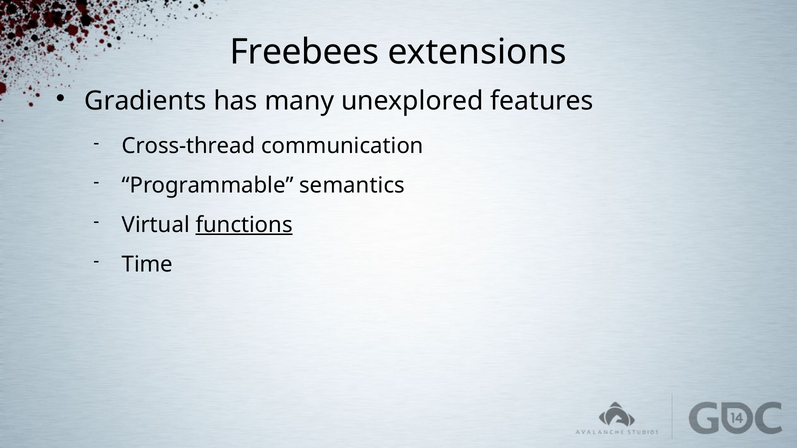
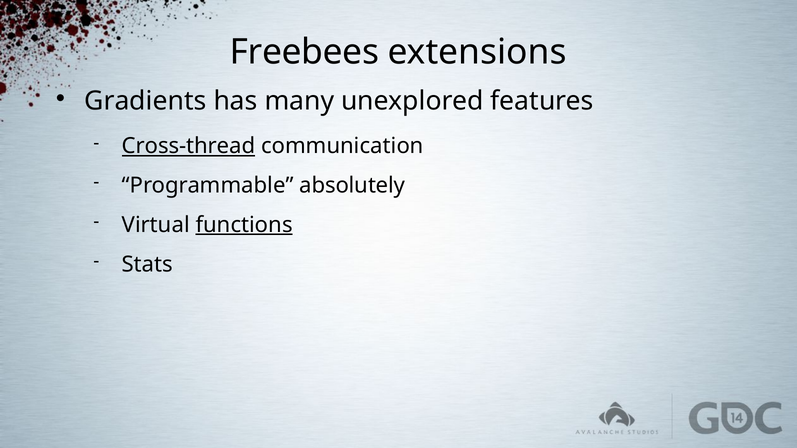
Cross-thread underline: none -> present (189, 146)
semantics: semantics -> absolutely (352, 186)
Time: Time -> Stats (147, 264)
